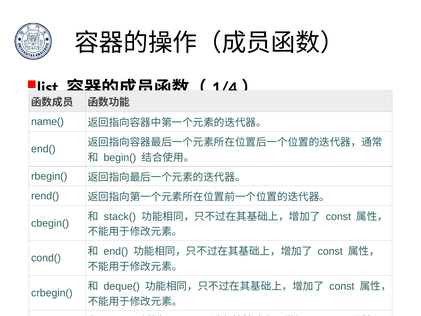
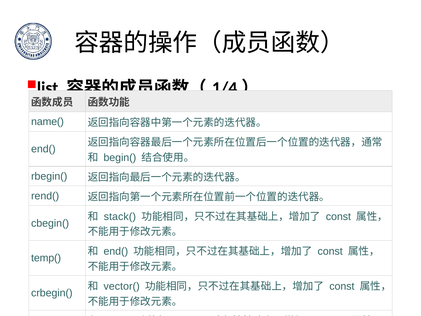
cond(: cond( -> temp( (46, 258)
deque(: deque( -> vector( (122, 286)
